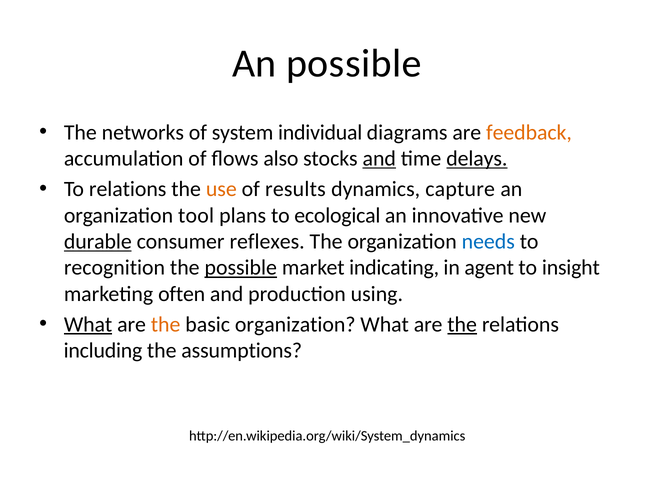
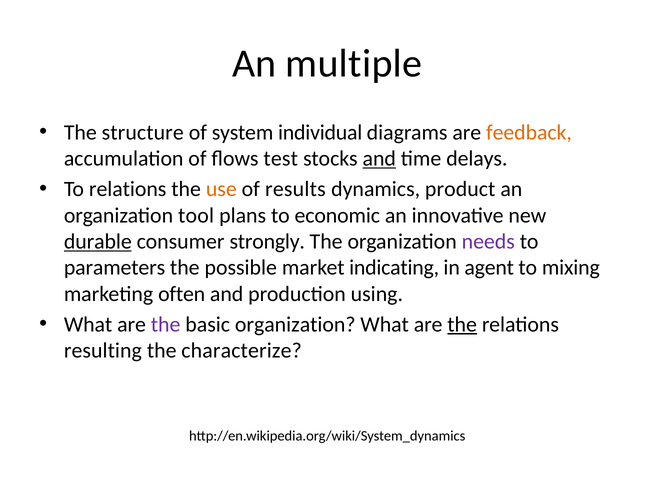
An possible: possible -> multiple (354, 63)
networks: networks -> structure (143, 133)
also: also -> test (281, 159)
delays underline: present -> none (477, 159)
capture: capture -> product (460, 189)
ecological: ecological -> economic (337, 215)
reflexes: reflexes -> strongly (267, 242)
needs colour: blue -> purple (488, 242)
recognition: recognition -> parameters (115, 268)
possible underline: present -> none (241, 268)
insight: insight -> mixing (571, 268)
What underline: present -> none (88, 325)
the colour: orange -> purple (166, 325)
including: including -> resulting (103, 351)
assumptions: assumptions -> characterize (242, 351)
